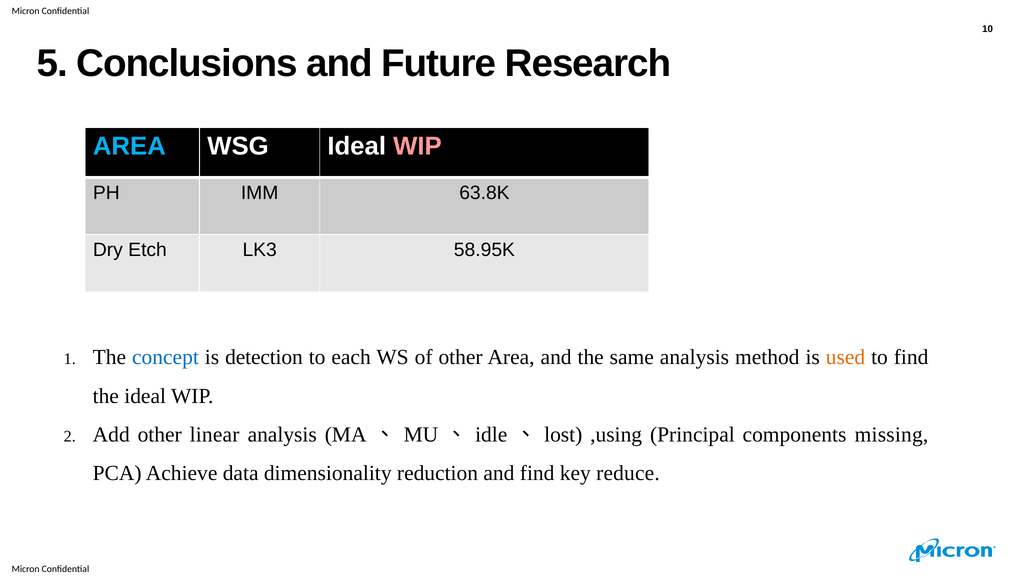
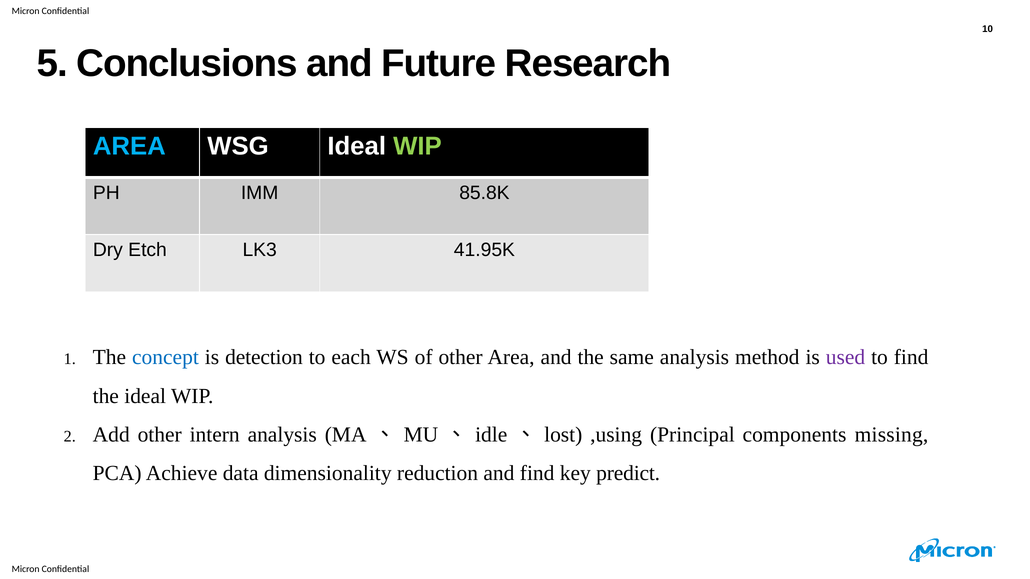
WIP colour: pink -> light green (417, 146)
63.8K: 63.8K -> 85.8K (484, 193)
58.95K: 58.95K -> 41.95K (484, 250)
used colour: orange -> purple (845, 358)
linear: linear -> intern (215, 435)
reduce: reduce -> predict (628, 474)
